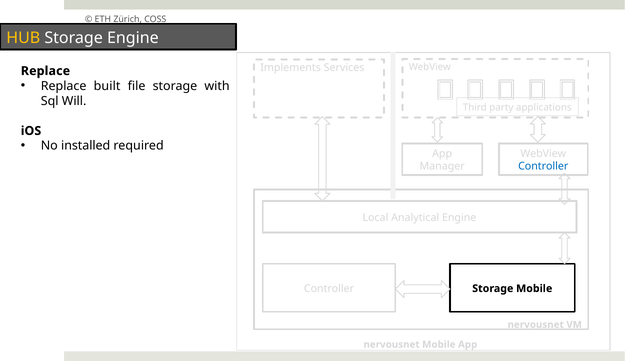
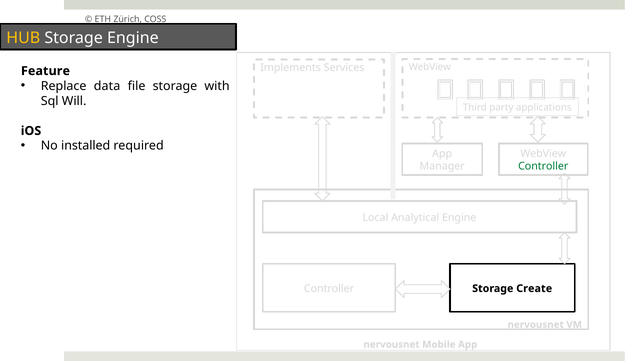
Replace: Replace -> Feature (45, 71)
built: built -> data (107, 86)
Controller colour: blue -> green (543, 166)
Storage Mobile: Mobile -> Create (534, 288)
